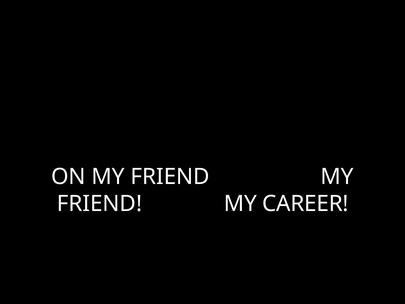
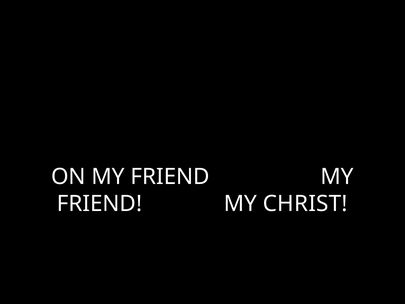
CAREER: CAREER -> CHRIST (305, 204)
